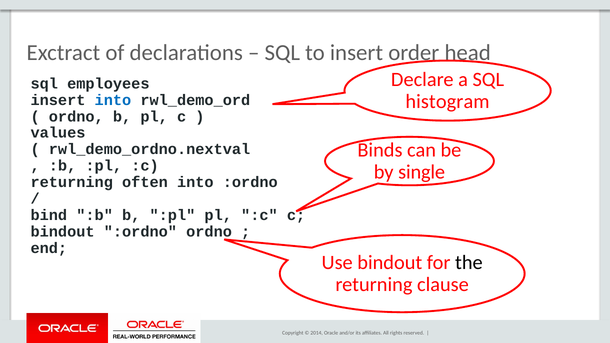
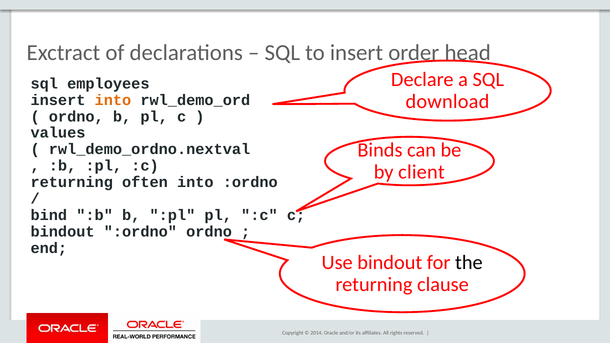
histogram: histogram -> download (447, 102)
into colour: blue -> orange (113, 100)
single: single -> client (421, 172)
